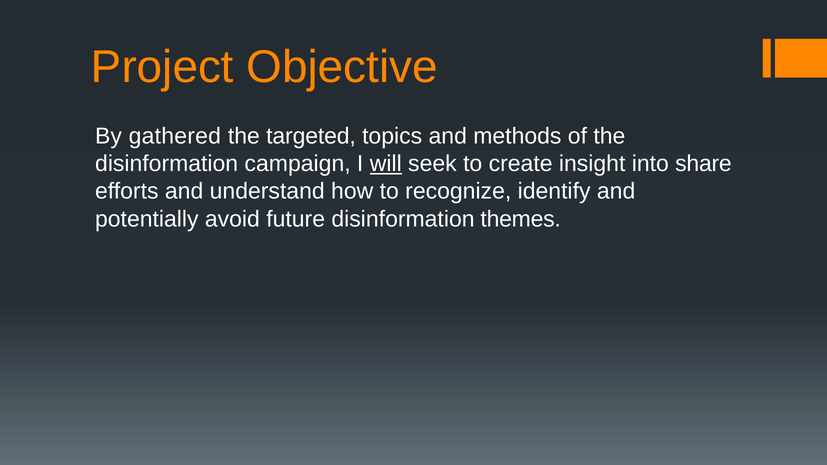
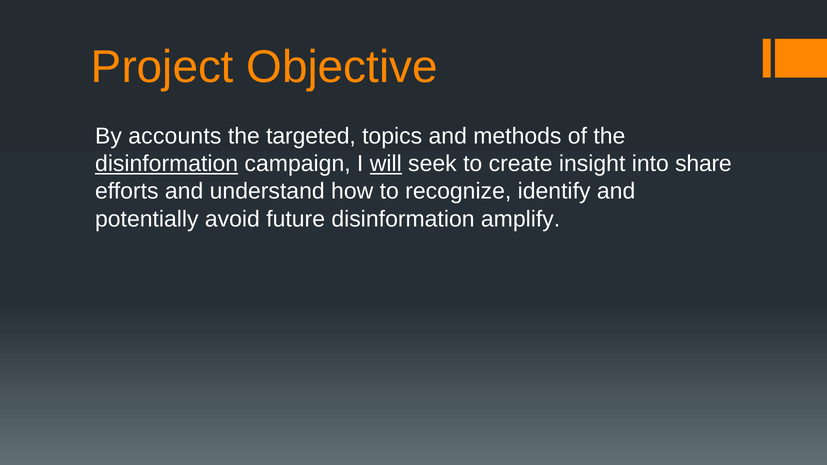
gathered: gathered -> accounts (175, 136)
disinformation underline: none -> present (167, 164)
themes: themes -> amplify (521, 219)
